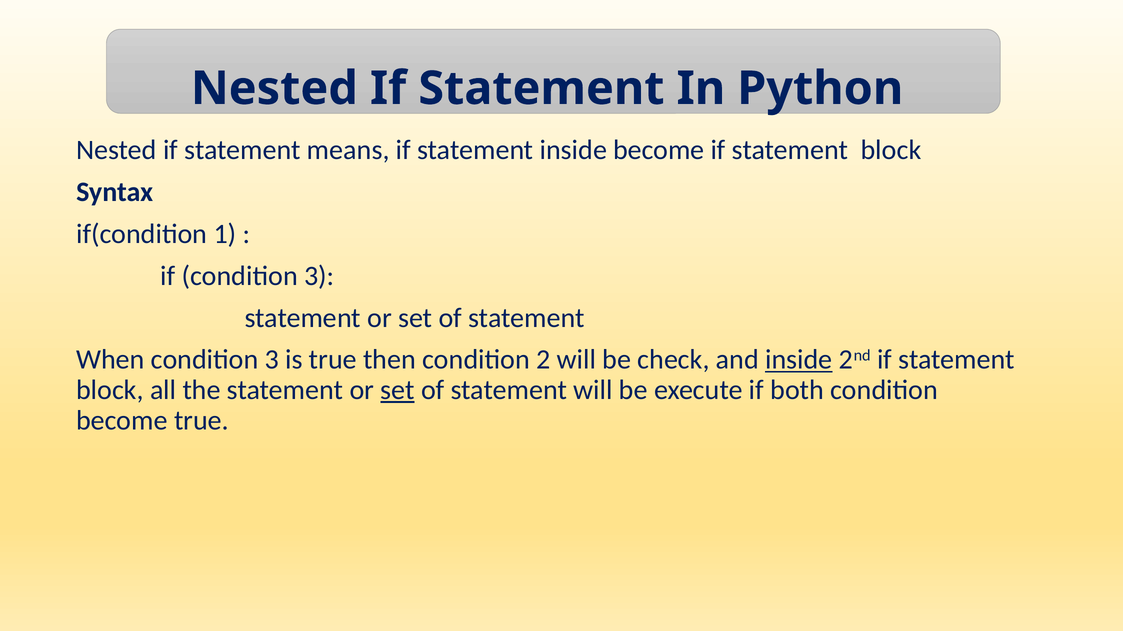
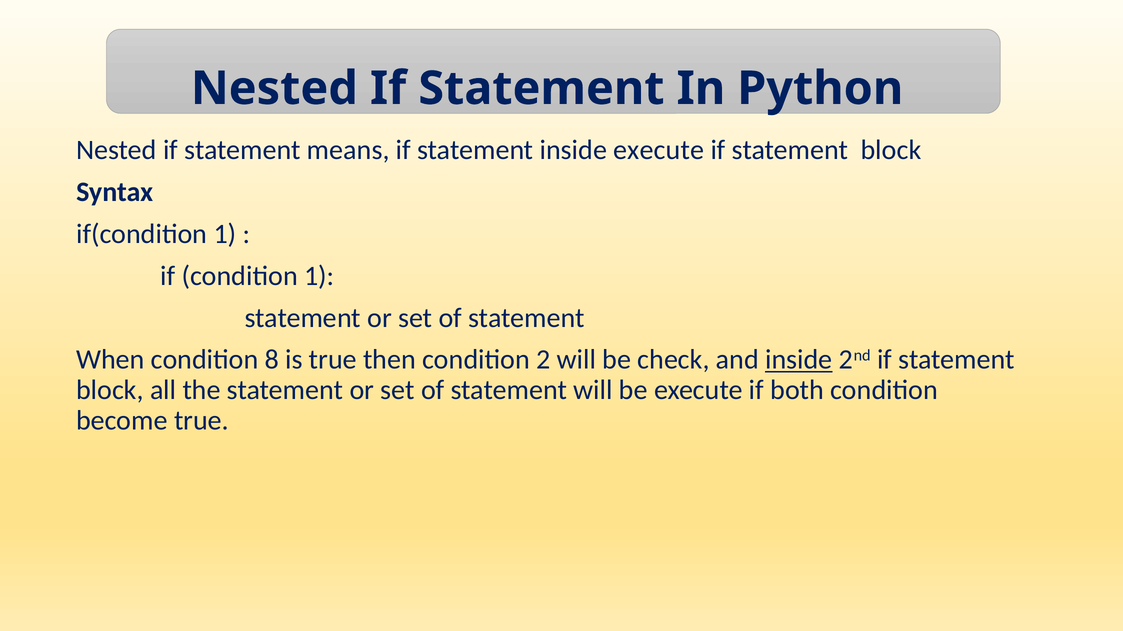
inside become: become -> execute (659, 150)
if condition 3: 3 -> 1 (319, 276)
When condition 3: 3 -> 8 (272, 360)
set underline: present -> none (398, 390)
